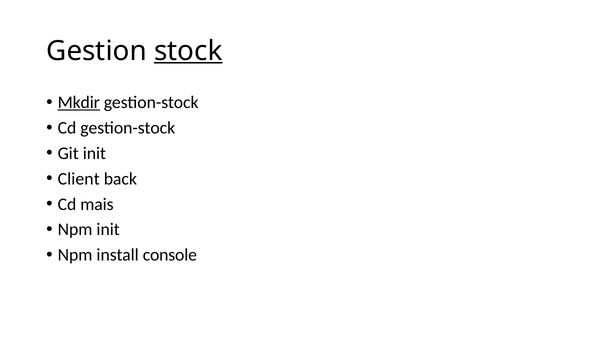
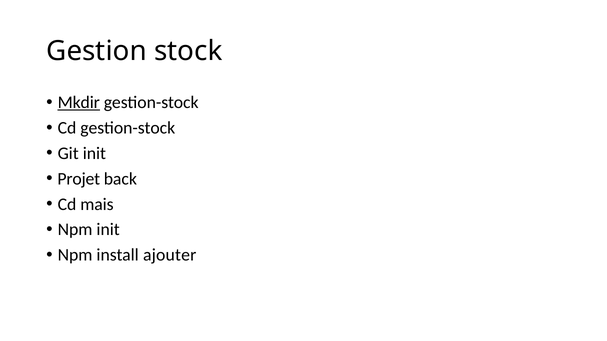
stock underline: present -> none (188, 51)
Client: Client -> Projet (79, 179)
console: console -> ajouter (170, 255)
